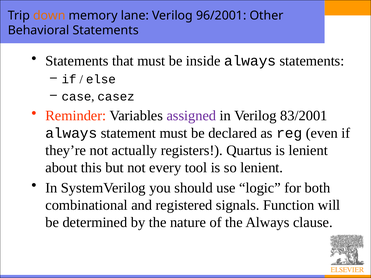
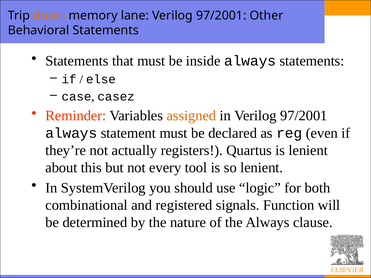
lane Verilog 96/2001: 96/2001 -> 97/2001 (221, 16)
assigned colour: purple -> orange (191, 116)
in Verilog 83/2001: 83/2001 -> 97/2001 (304, 116)
